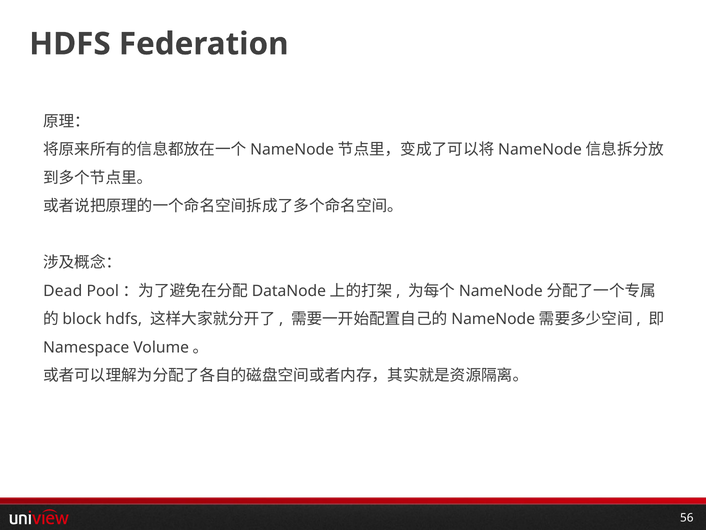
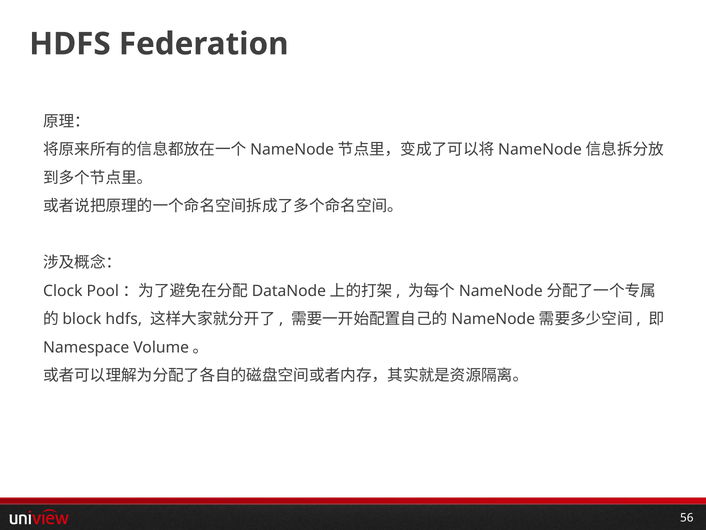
Dead: Dead -> Clock (63, 291)
